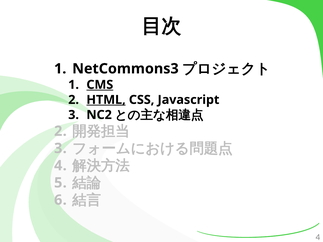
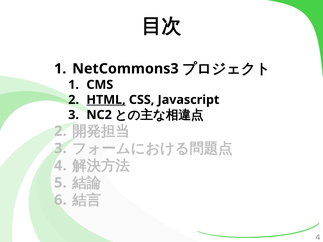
CMS underline: present -> none (100, 85)
